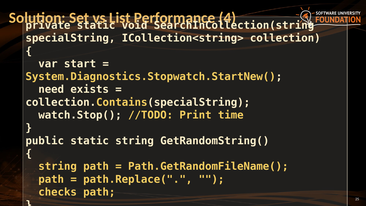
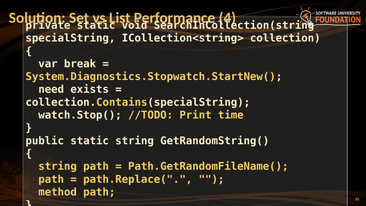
start: start -> break (80, 64)
checks: checks -> method (58, 192)
